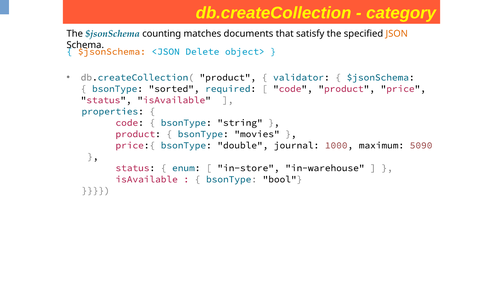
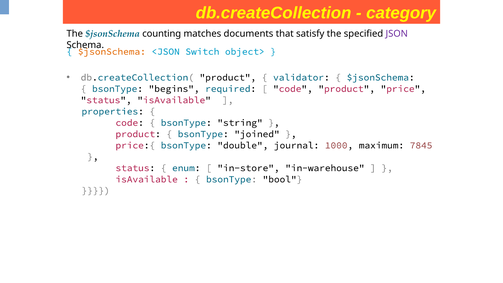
JSON colour: orange -> purple (397, 34)
Delete: Delete -> Switch (202, 52)
sorted: sorted -> begins (174, 89)
movies: movies -> joined (257, 134)
5090: 5090 -> 7845 (421, 145)
